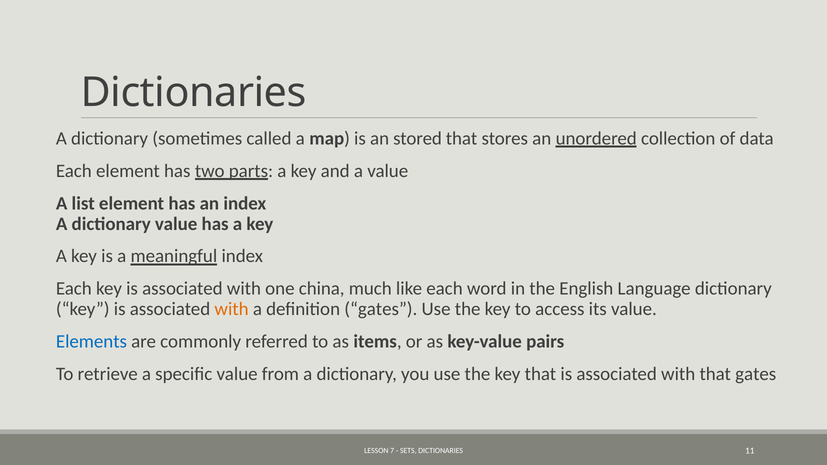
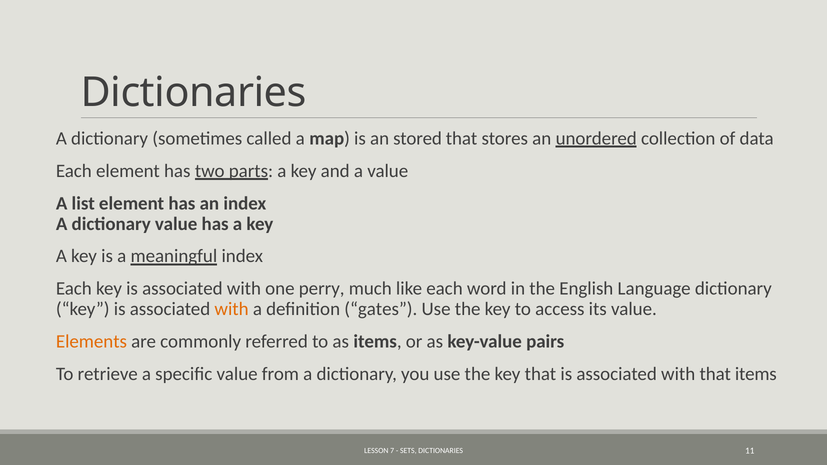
china: china -> perry (322, 289)
Elements colour: blue -> orange (91, 342)
that gates: gates -> items (756, 374)
